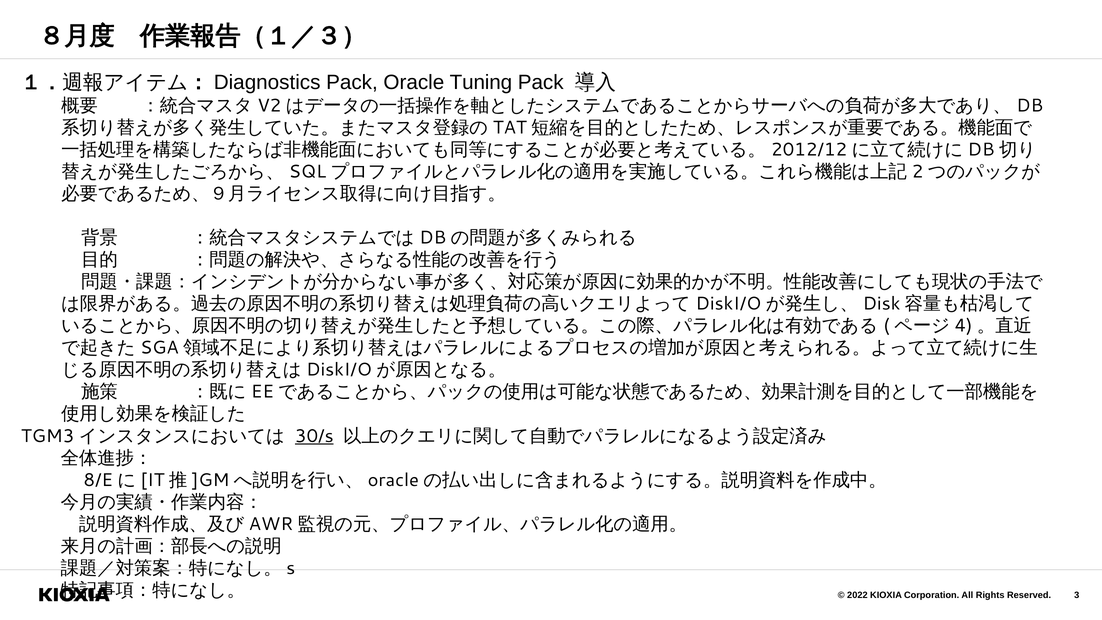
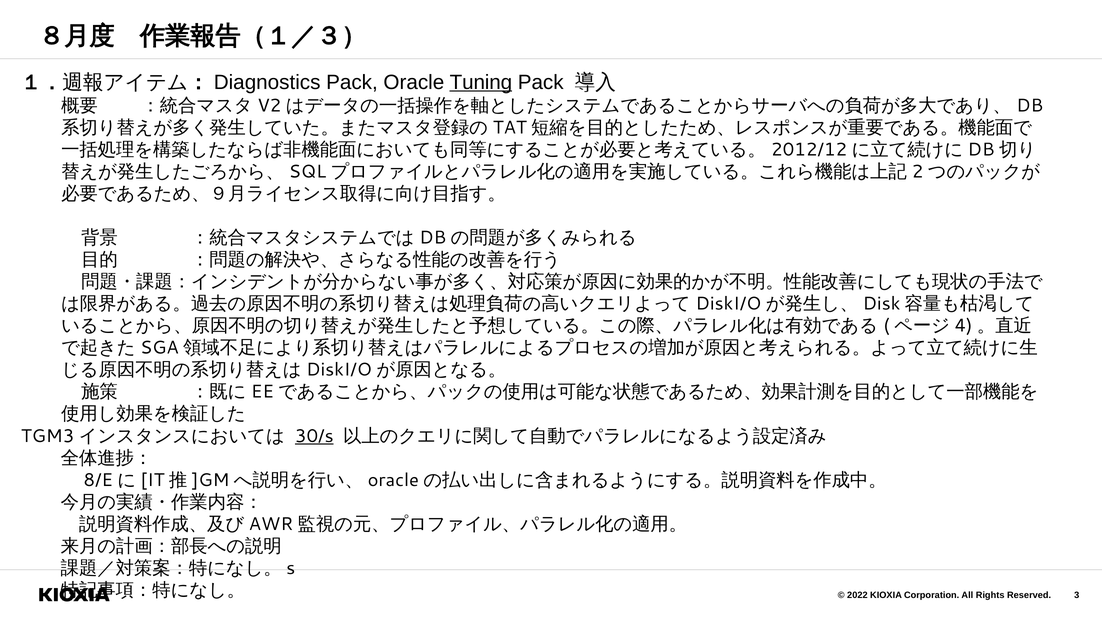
Tuning underline: none -> present (481, 82)
